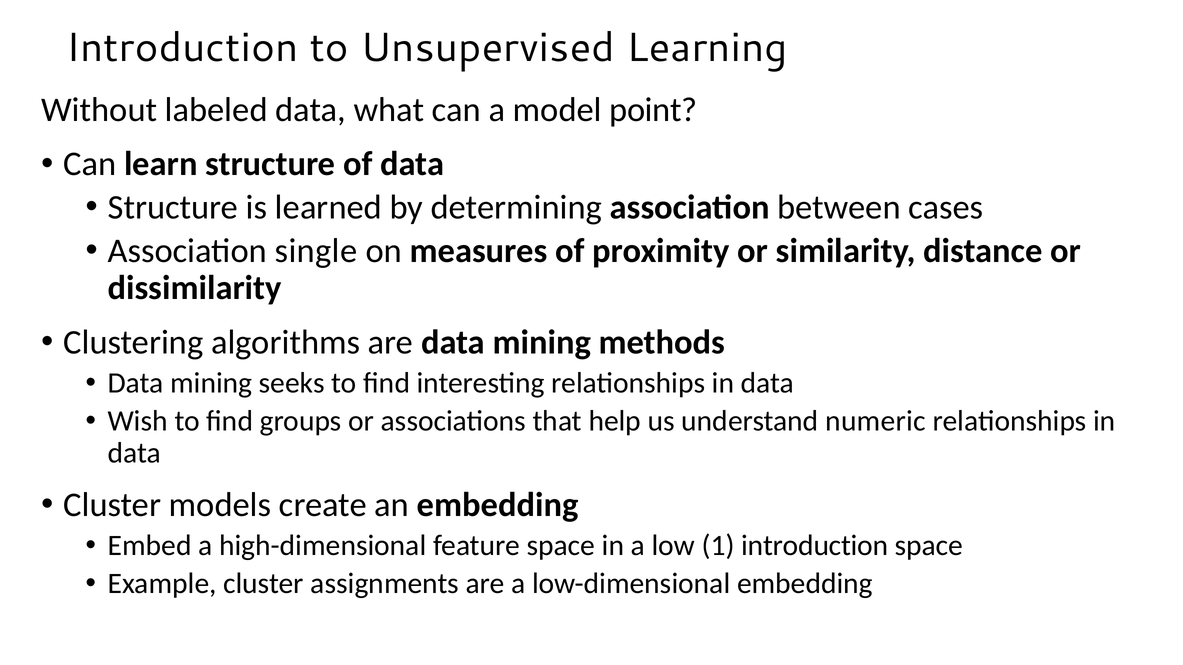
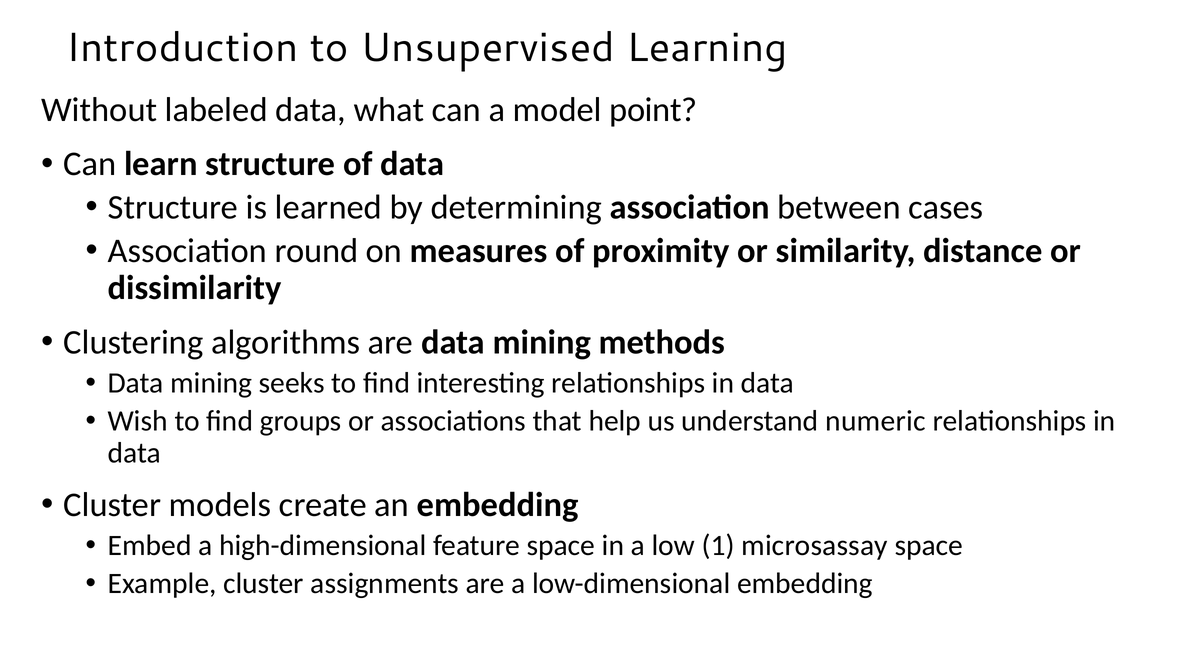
single: single -> round (316, 251)
1 introduction: introduction -> microsassay (815, 546)
